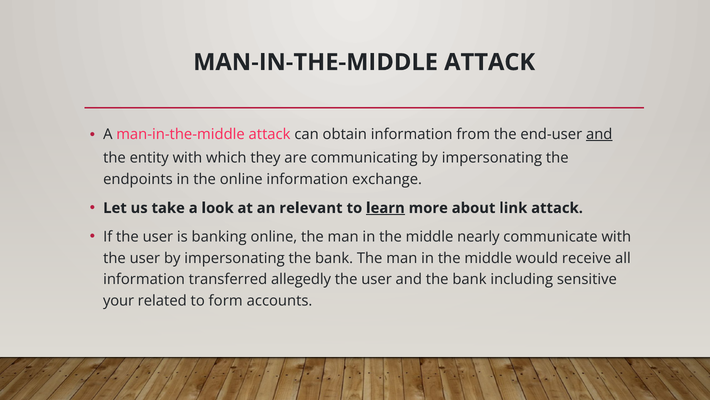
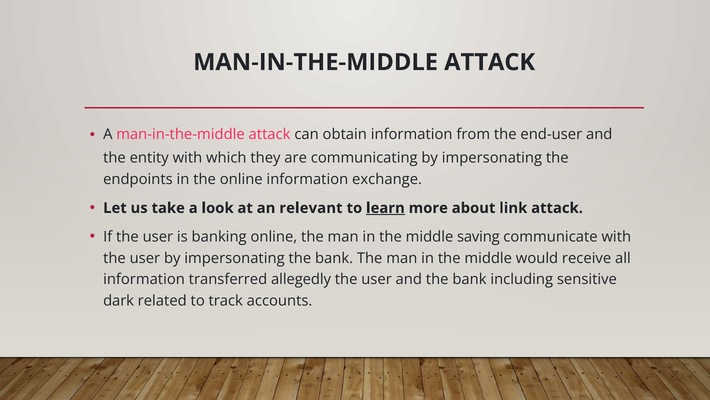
and underline: present -> none (599, 134)
nearly: nearly -> saving (478, 236)
your: your -> dark (119, 300)
form: form -> track (226, 300)
